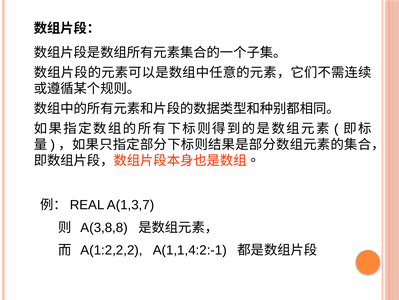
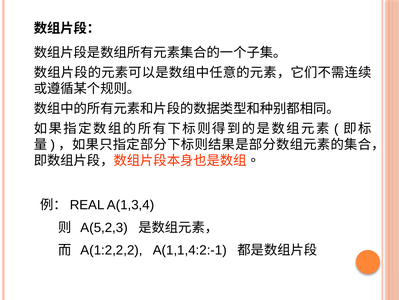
A(1,3,7: A(1,3,7 -> A(1,3,4 (131, 204)
A(3,8,8: A(3,8,8 -> A(5,2,3 (104, 227)
